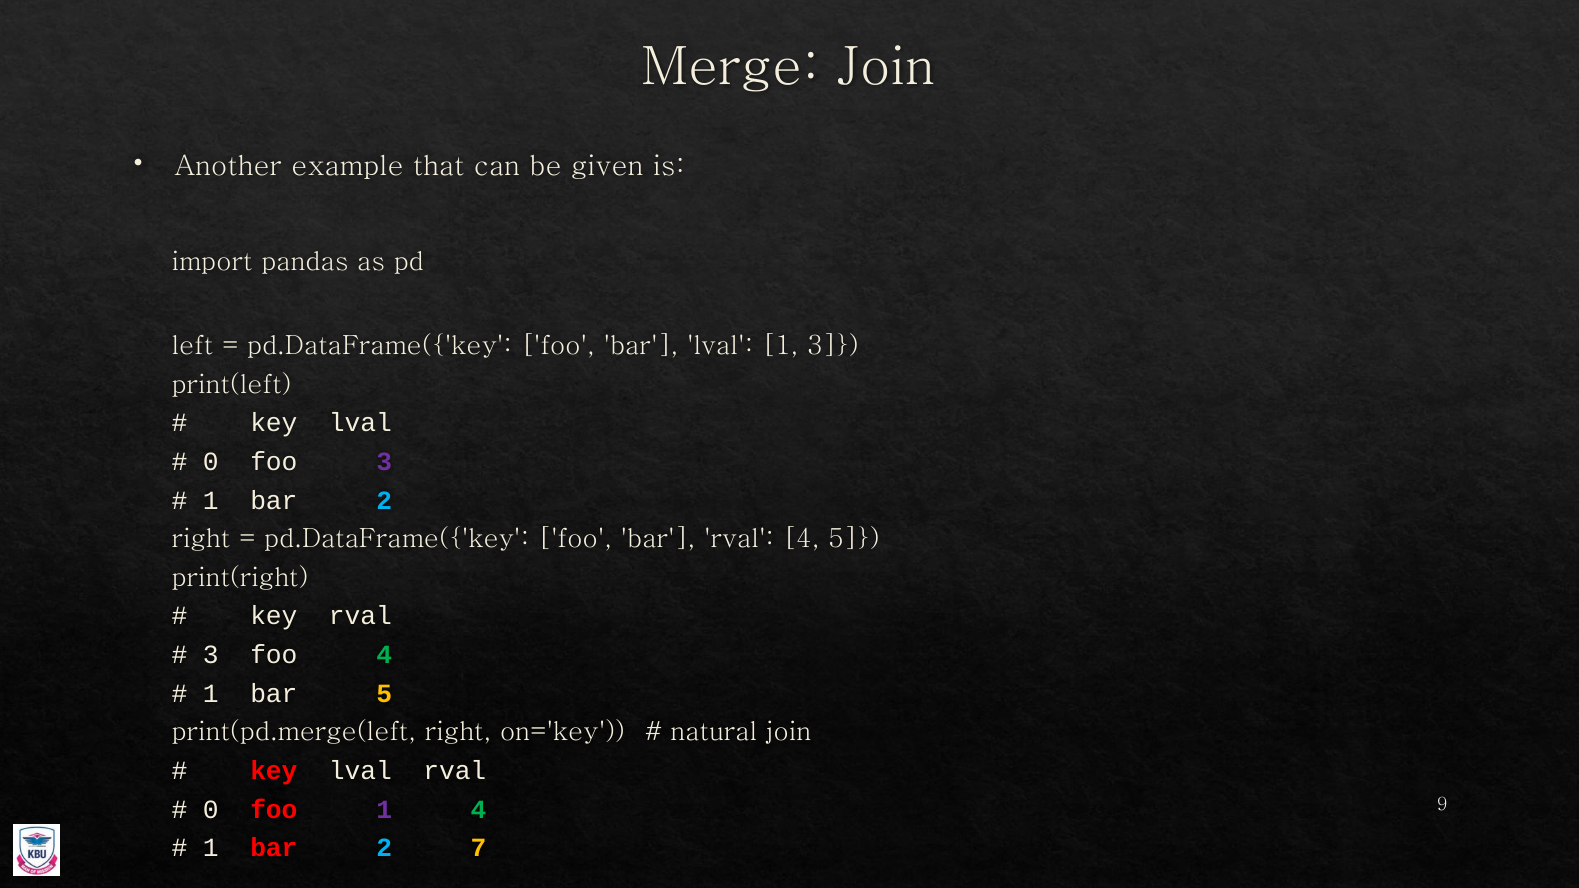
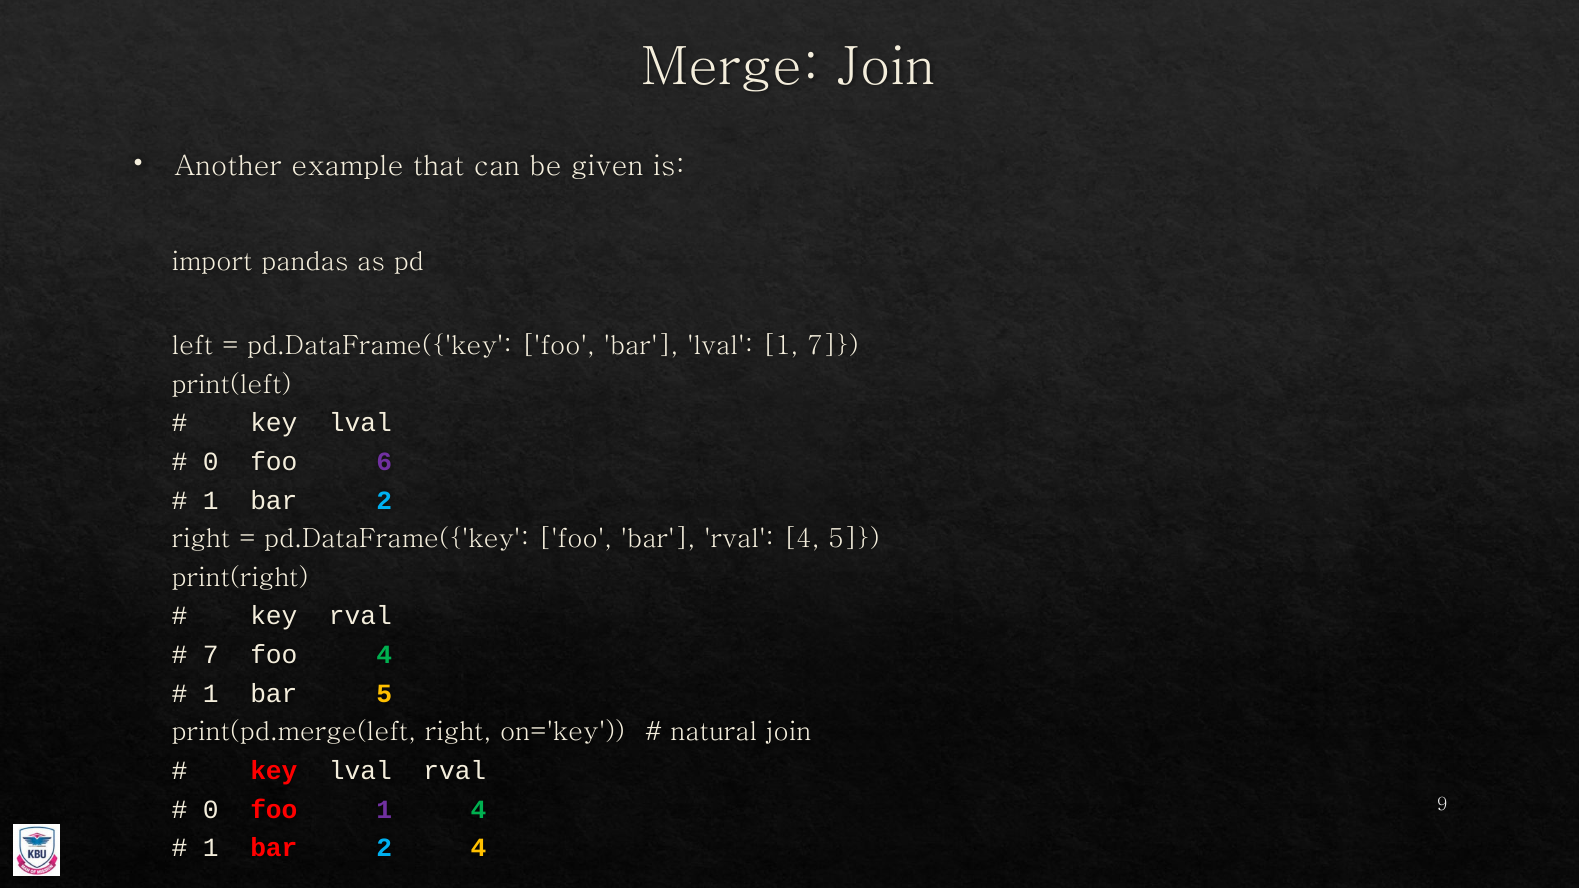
1 3: 3 -> 7 (833, 346)
foo 3: 3 -> 6 (384, 462)
3: 3 -> 7 (211, 655)
2 7: 7 -> 4 (479, 848)
